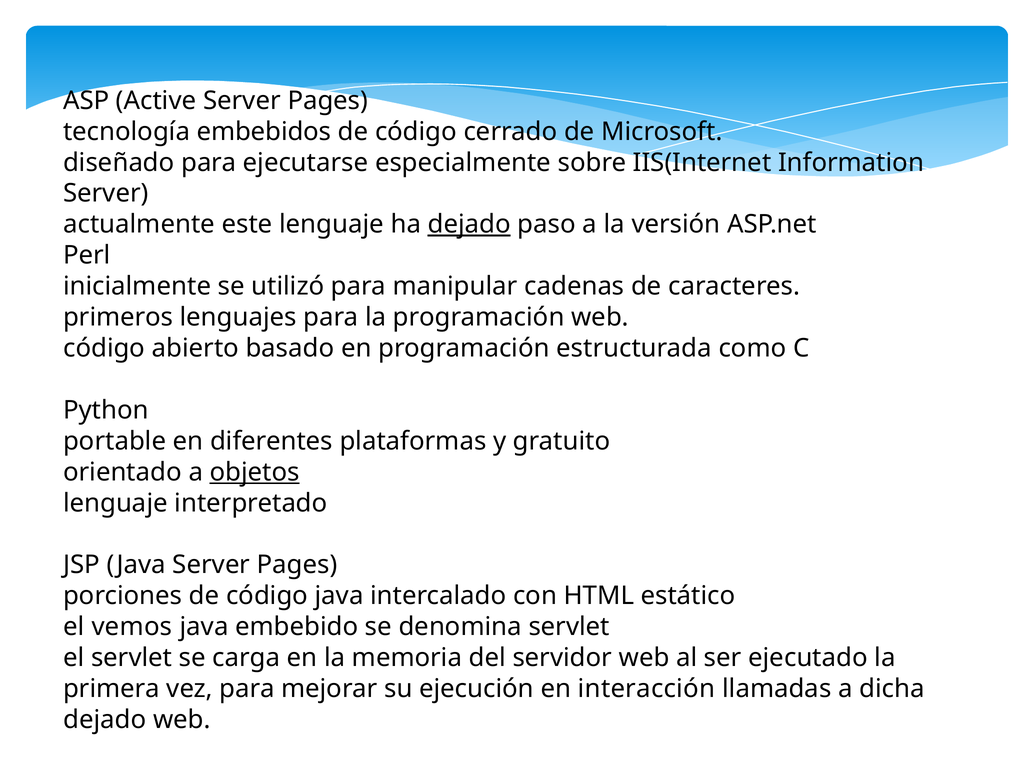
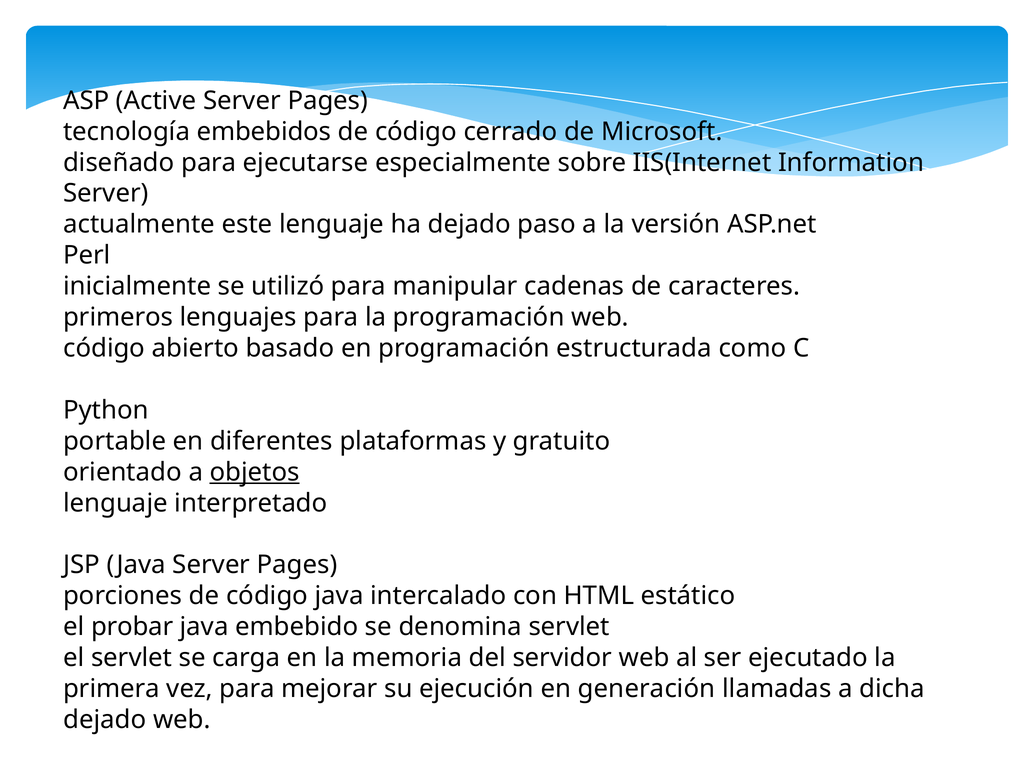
dejado underline: present -> none (469, 225)
vemos: vemos -> probar (132, 628)
interacción: interacción -> generación (647, 689)
